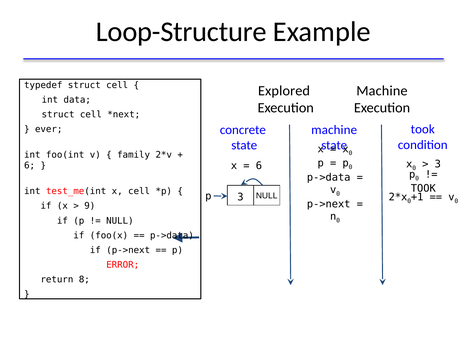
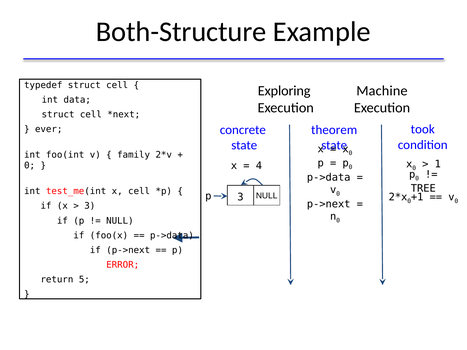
Loop-Structure: Loop-Structure -> Both-Structure (181, 32)
Explored: Explored -> Exploring (284, 91)
machine: machine -> theorem (334, 130)
3: 3 -> 1 (438, 164)
6: 6 -> 4 (259, 166)
6: 6 -> 0 (30, 166)
TOOK: TOOK -> TREE (423, 189)
9: 9 -> 3 (90, 206)
8: 8 -> 5 (84, 280)
